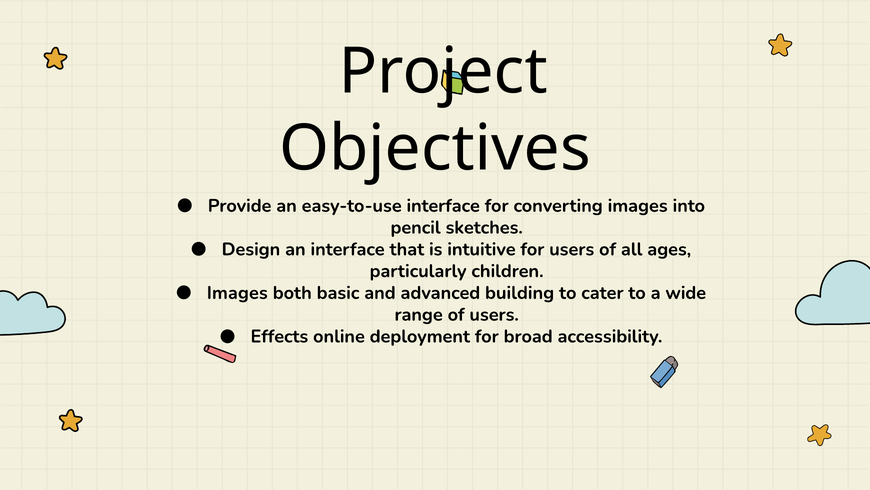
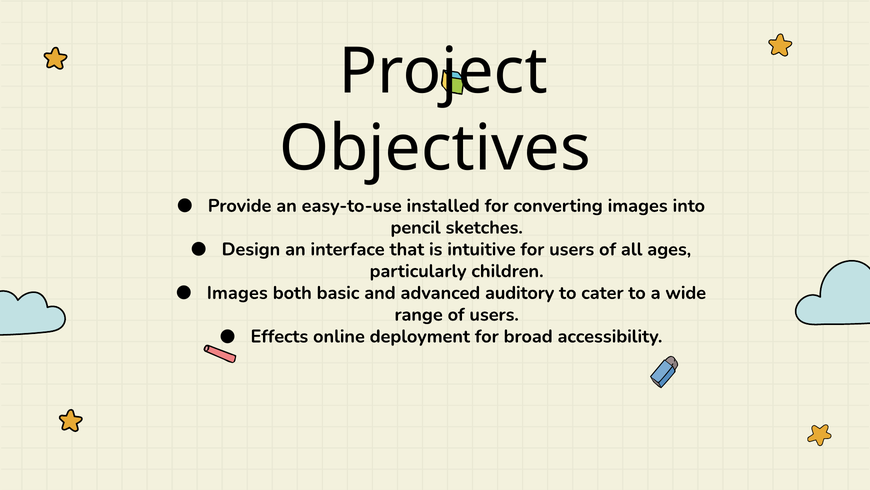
easy-to-use interface: interface -> installed (443, 205)
building: building -> auditory (520, 292)
